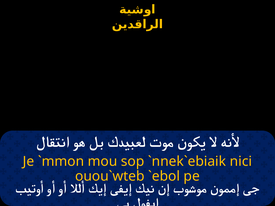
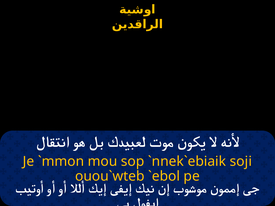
nici: nici -> soji (241, 161)
